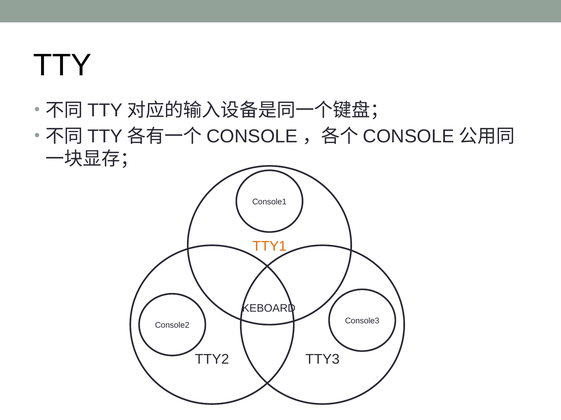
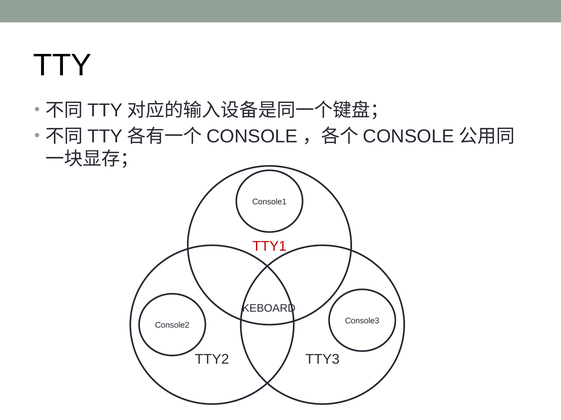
TTY1 colour: orange -> red (269, 247)
